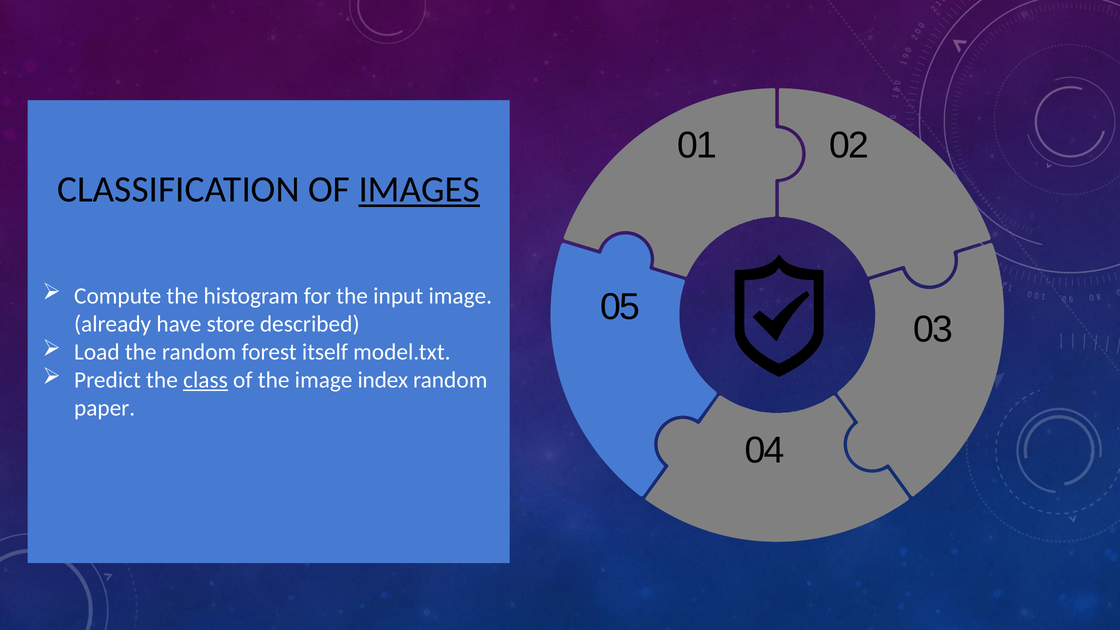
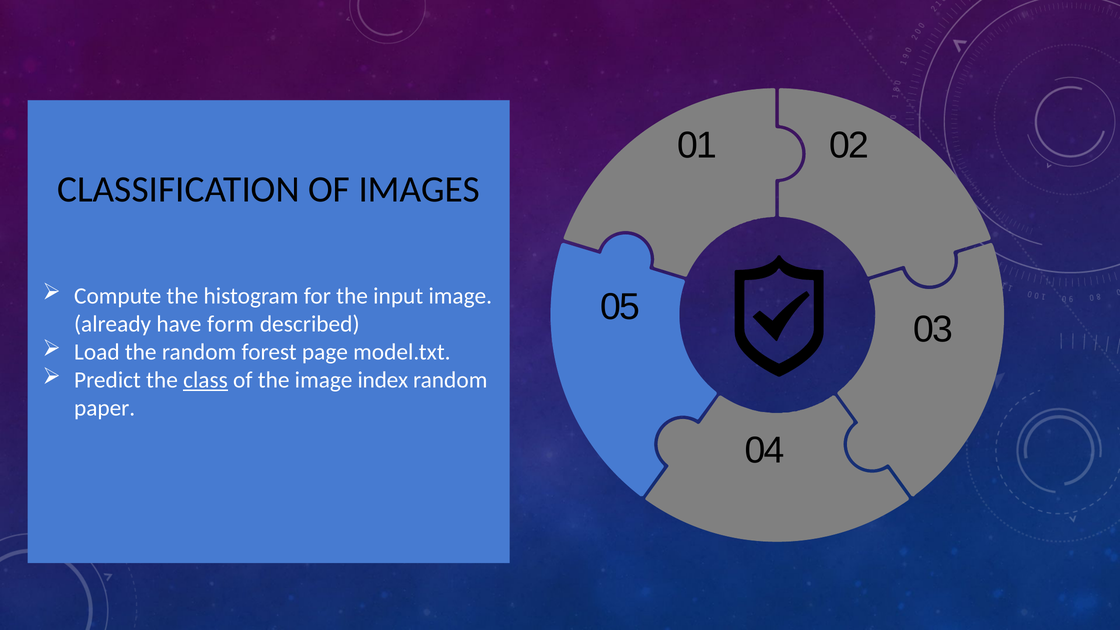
IMAGES underline: present -> none (419, 190)
store: store -> form (231, 324)
itself: itself -> page (325, 352)
